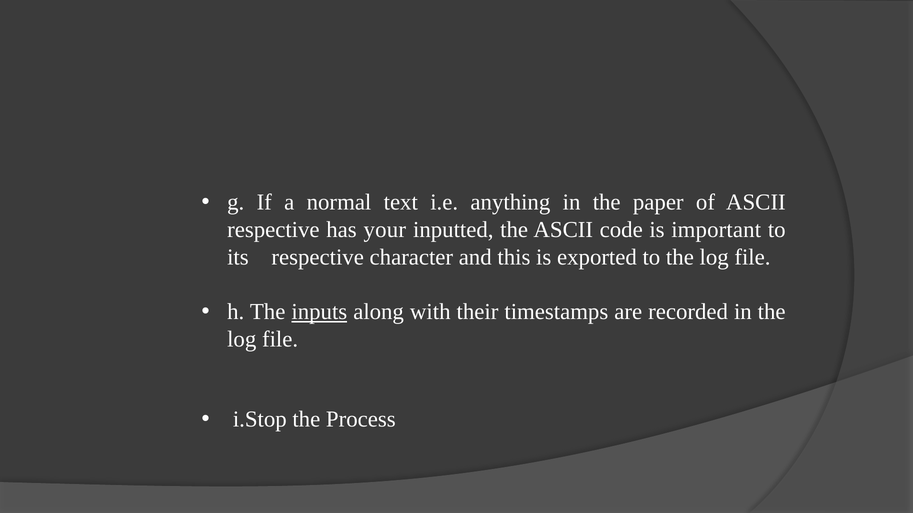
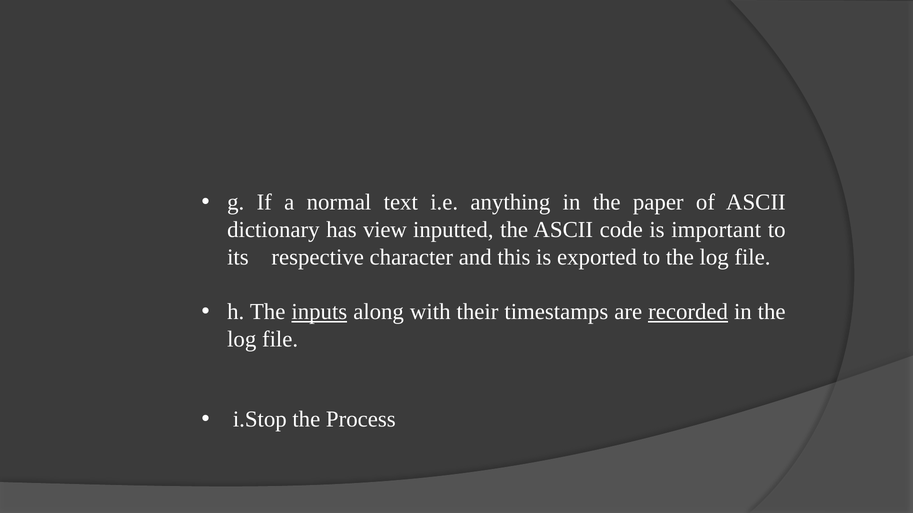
respective: respective -> dictionary (273, 230)
your: your -> view (385, 230)
recorded underline: none -> present (688, 312)
